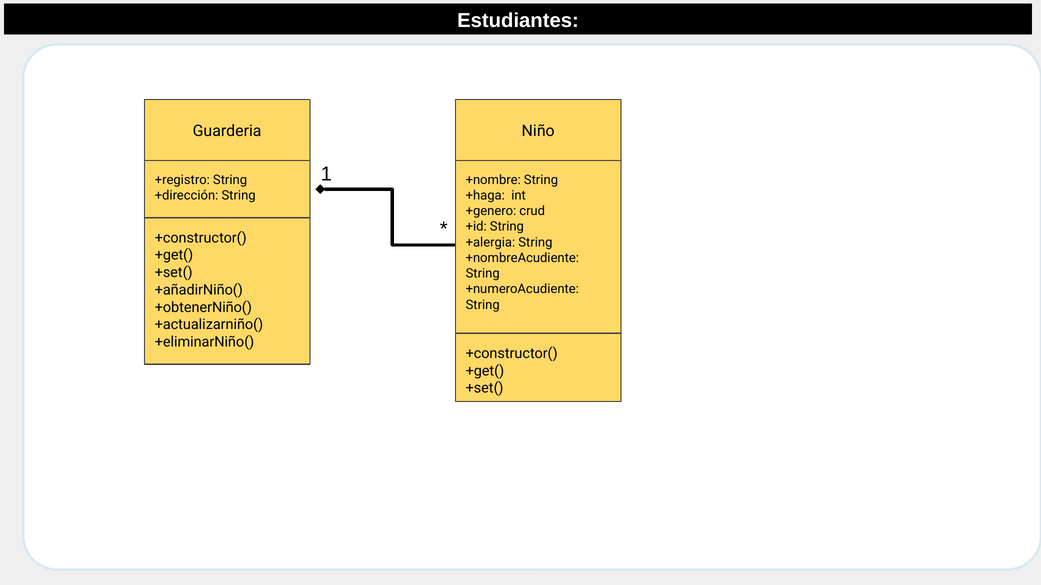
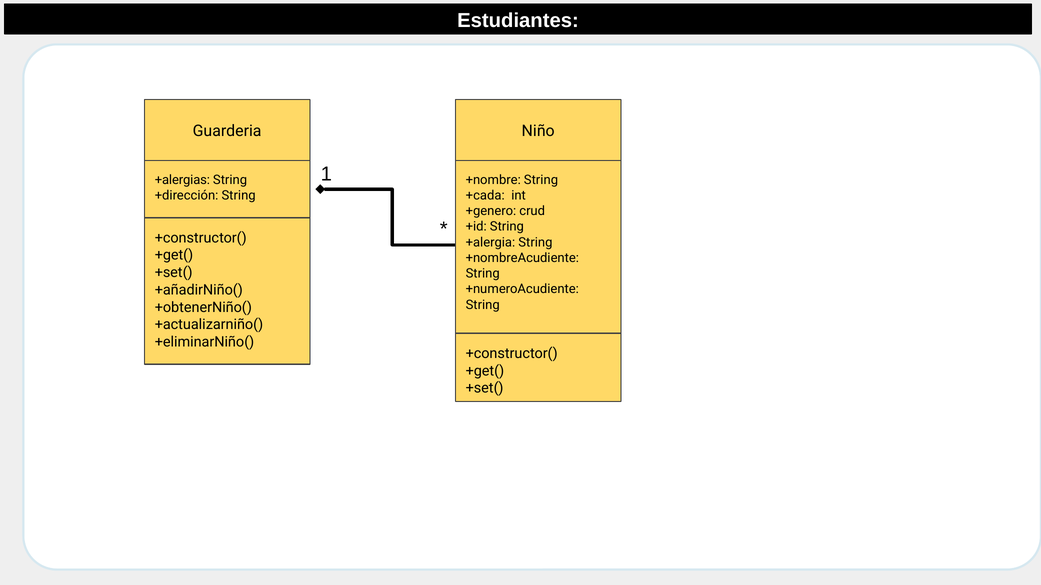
+registro: +registro -> +alergias (182, 180)
+haga: +haga -> +cada (485, 196)
